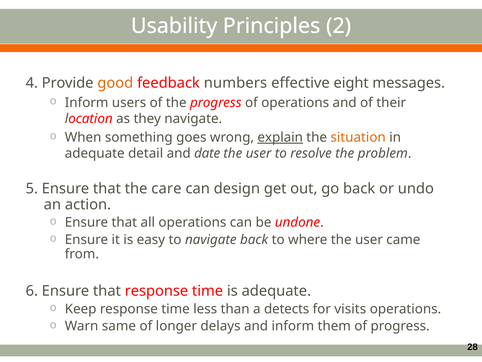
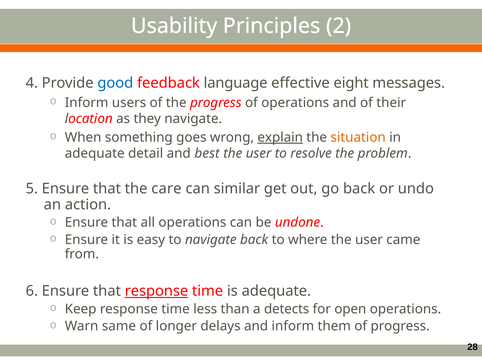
good colour: orange -> blue (115, 83)
numbers: numbers -> language (236, 83)
date: date -> best (207, 153)
design: design -> similar (237, 188)
response underline: none -> present (157, 291)
visits: visits -> open (350, 309)
